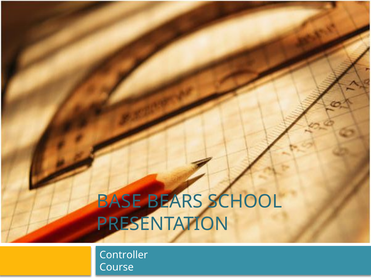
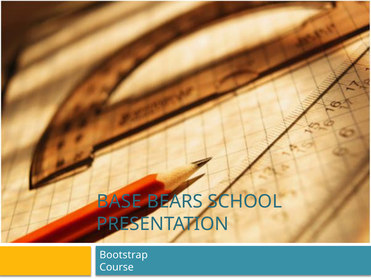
Controller: Controller -> Bootstrap (124, 254)
